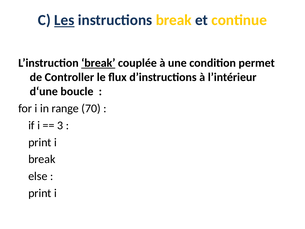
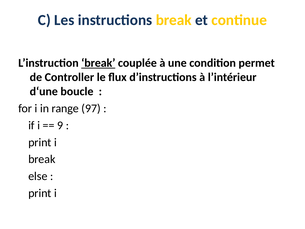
Les underline: present -> none (64, 20)
70: 70 -> 97 (91, 108)
3: 3 -> 9 (60, 125)
